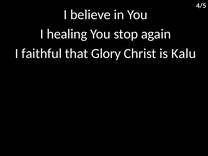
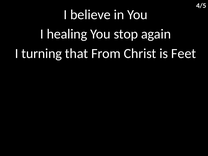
faithful: faithful -> turning (42, 53)
Glory: Glory -> From (106, 53)
Kalu: Kalu -> Feet (184, 53)
